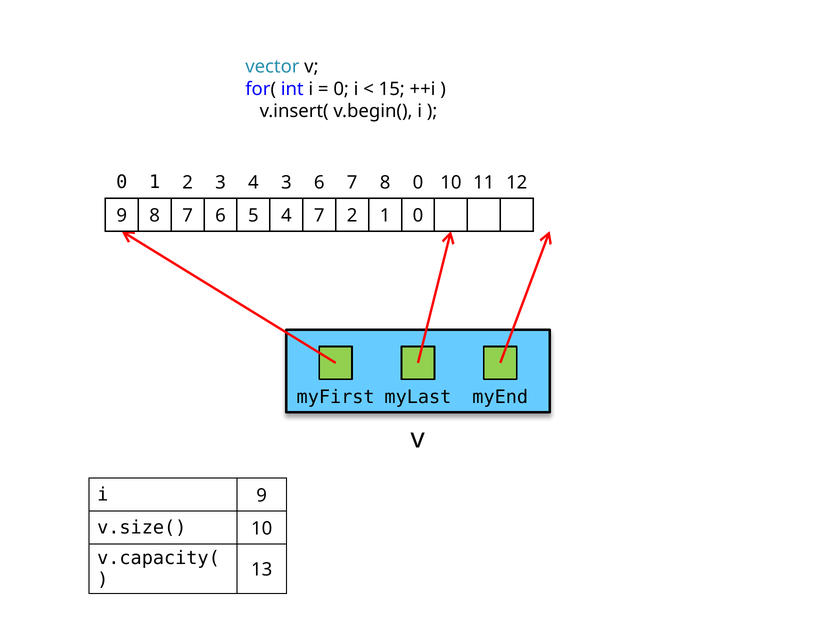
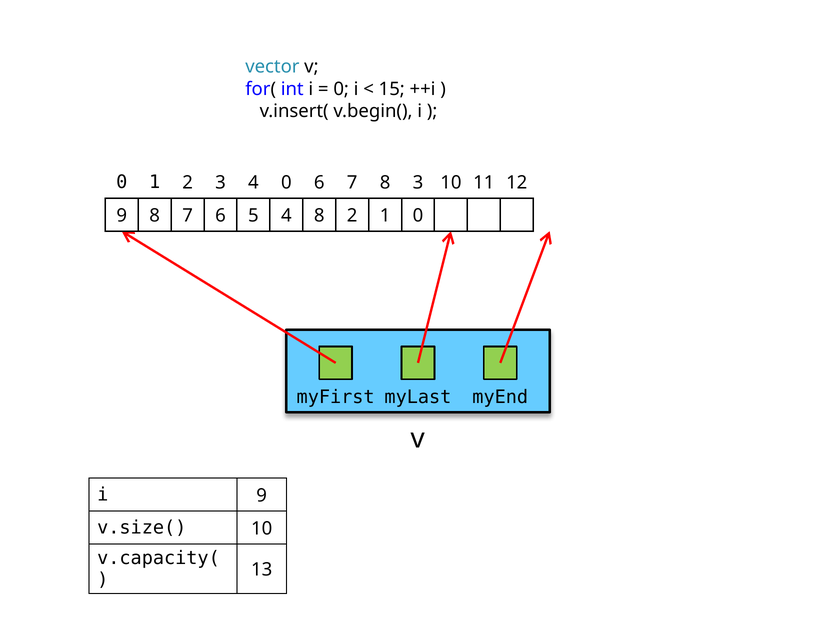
4 3: 3 -> 0 (286, 183)
8 0: 0 -> 3 (418, 183)
4 7: 7 -> 8 (319, 216)
